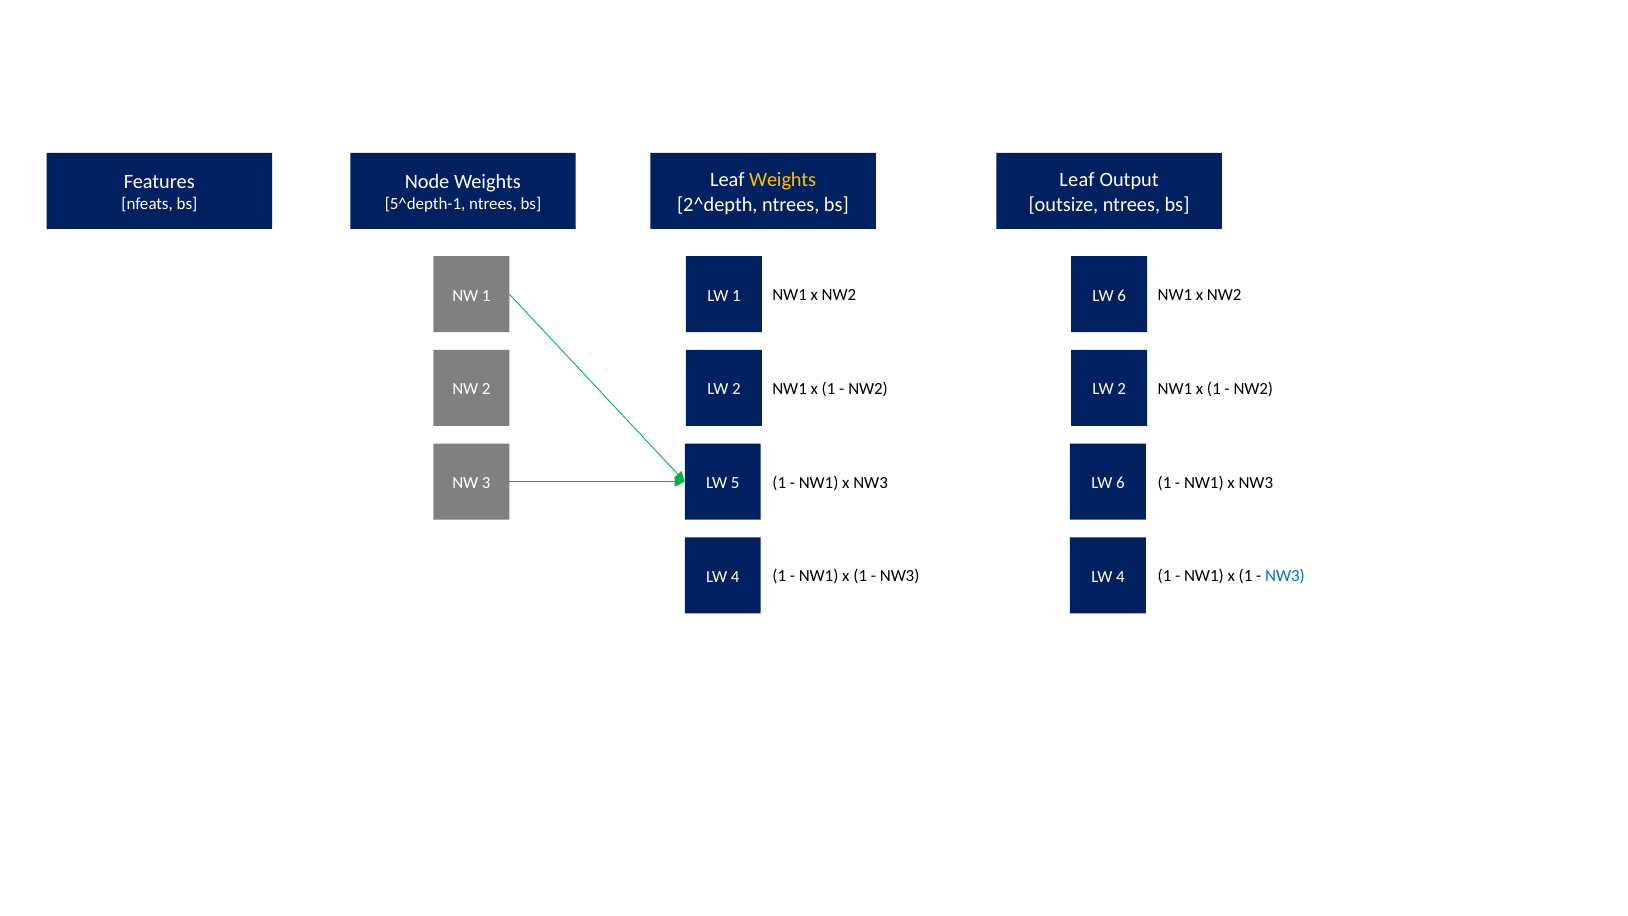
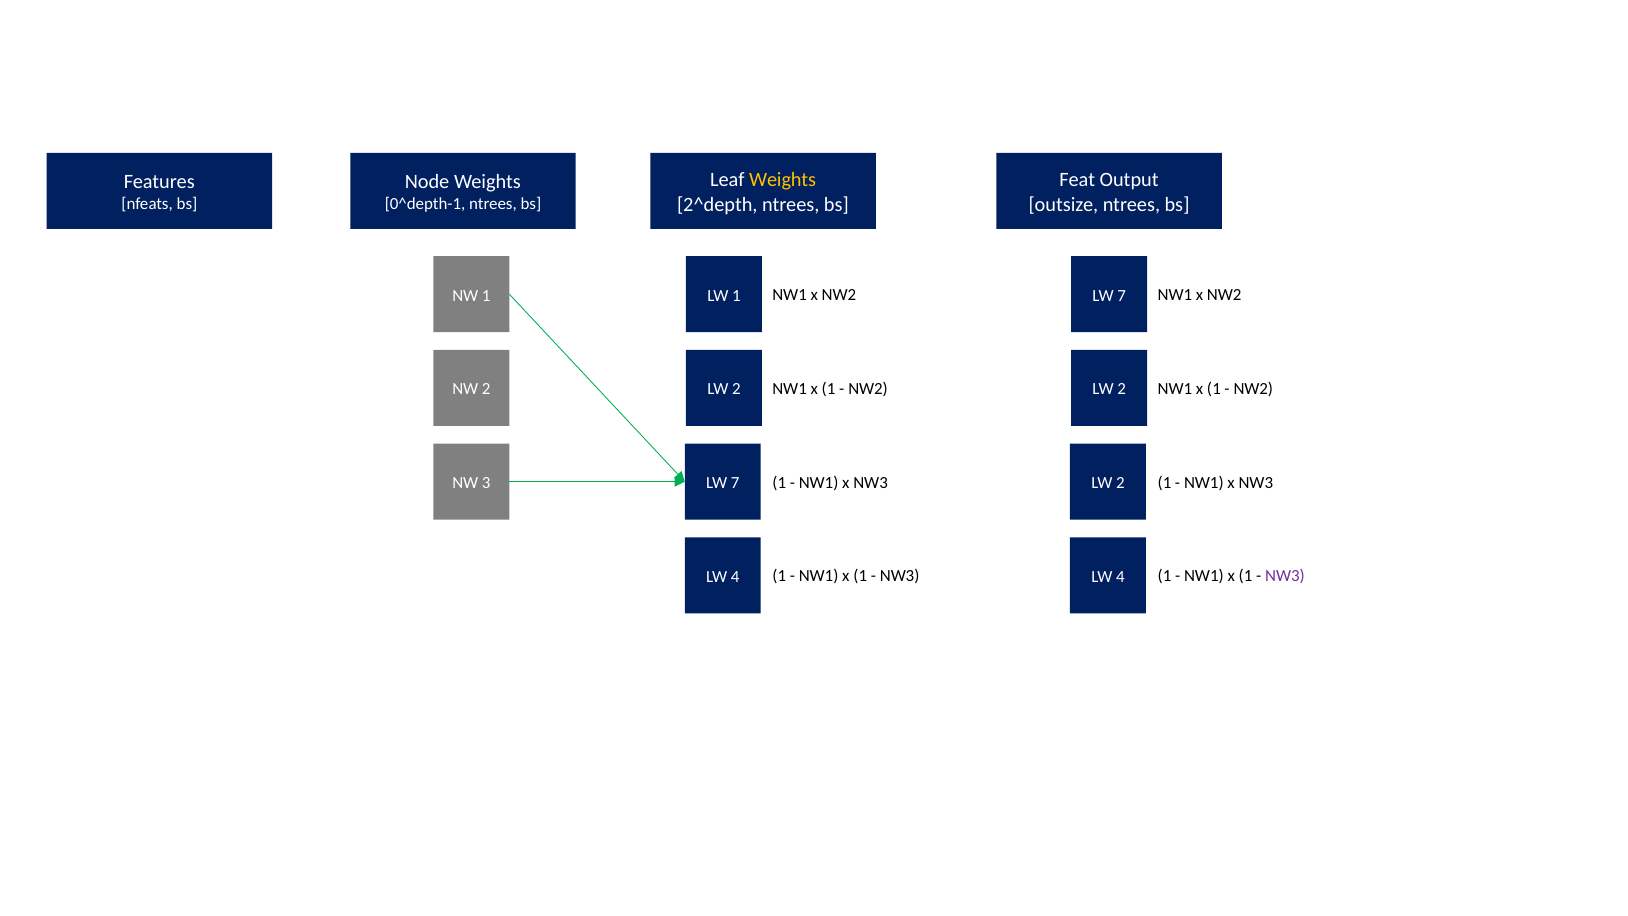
Leaf: Leaf -> Feat (1077, 180)
5^depth-1: 5^depth-1 -> 0^depth-1 (425, 204)
6: 6 -> 7 (1122, 295)
5: 5 -> 7 (735, 483)
6: 6 -> 2 (1120, 483)
NW3 colour: blue -> purple (1285, 576)
